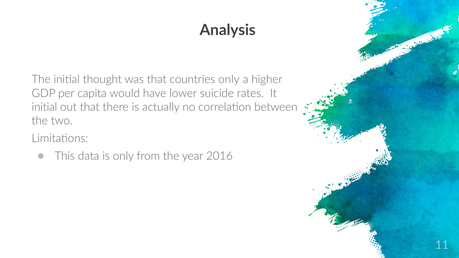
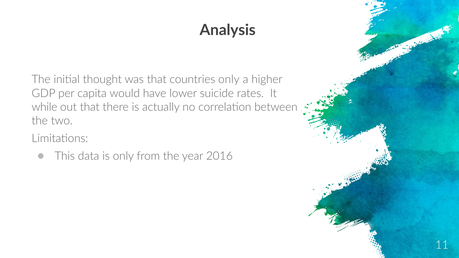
initial: initial -> while (44, 107)
